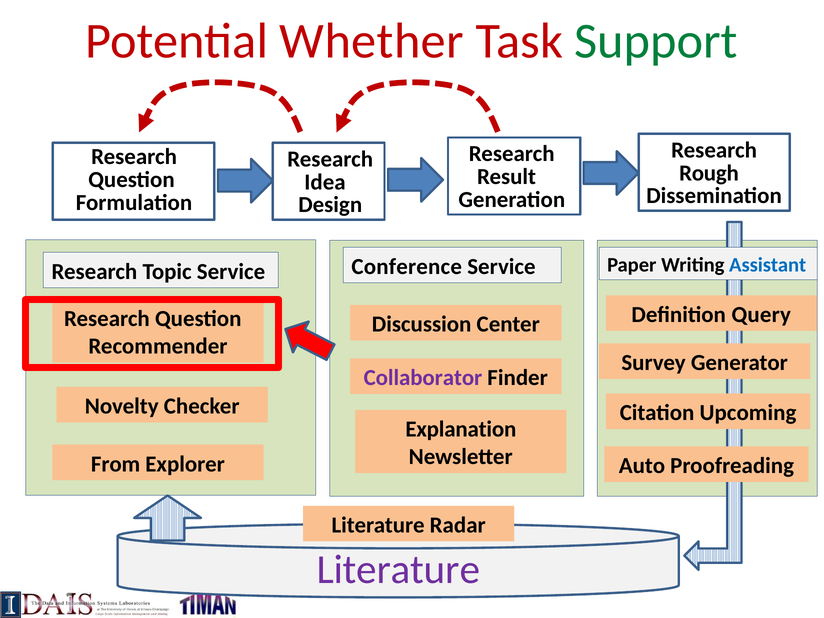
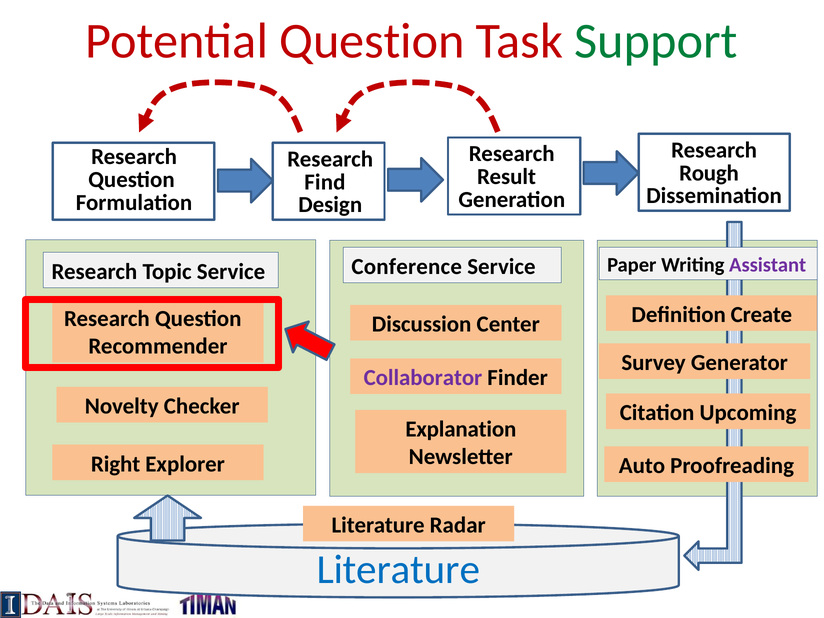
Potential Whether: Whether -> Question (372, 41)
Idea: Idea -> Find (325, 182)
Assistant colour: blue -> purple (768, 265)
Query: Query -> Create (761, 315)
From: From -> Right (116, 464)
Literature colour: purple -> blue (398, 570)
